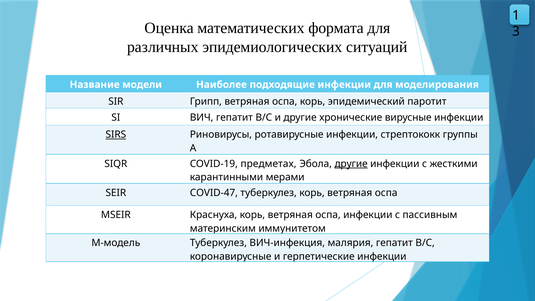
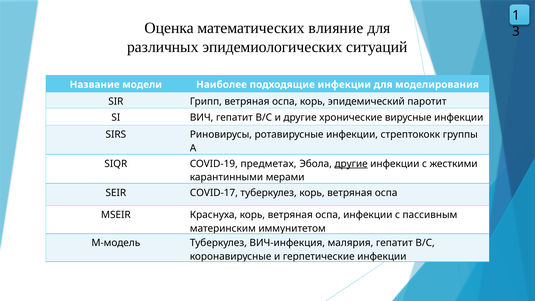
формата: формата -> влияние (336, 28)
SIRS underline: present -> none (116, 135)
COVID-47: COVID-47 -> COVID-17 (214, 193)
